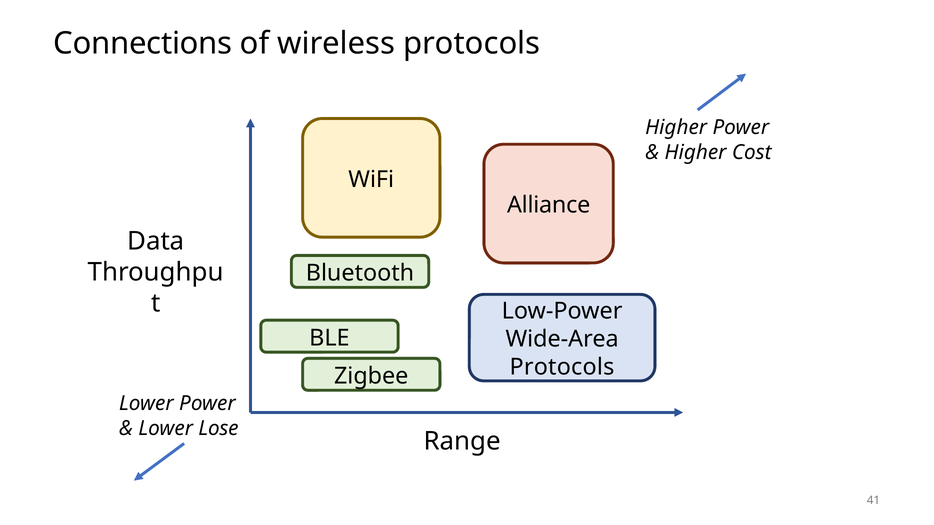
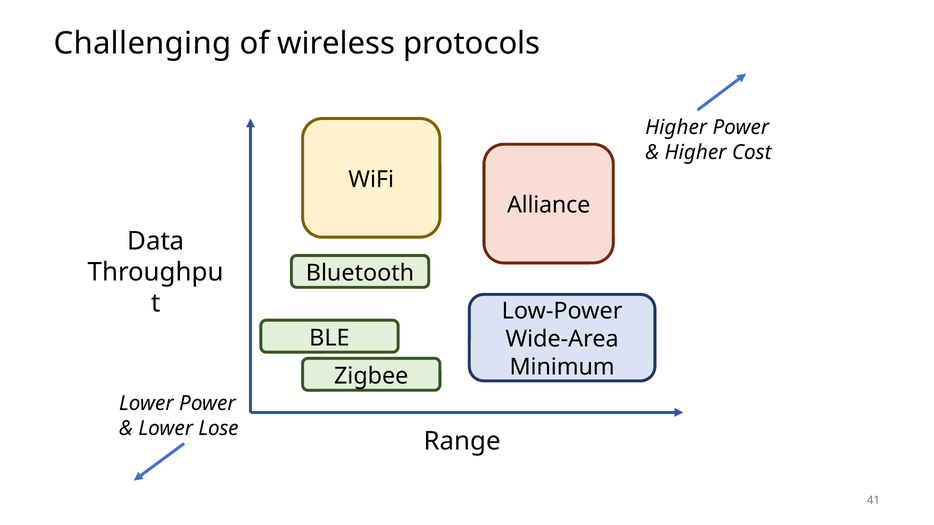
Connections: Connections -> Challenging (142, 44)
Protocols: Protocols -> Minimum (562, 368)
